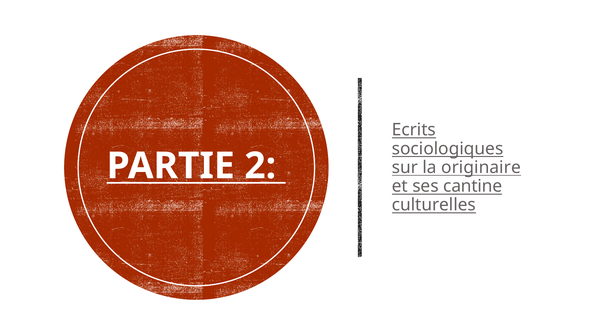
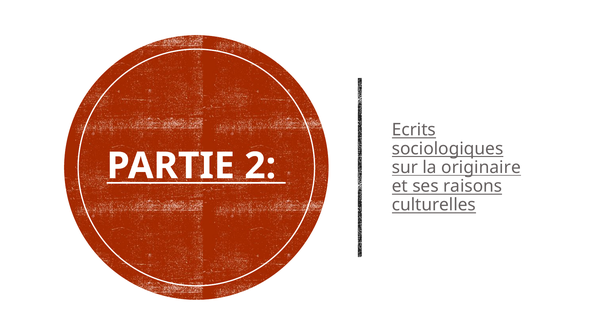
cantine: cantine -> raisons (473, 186)
